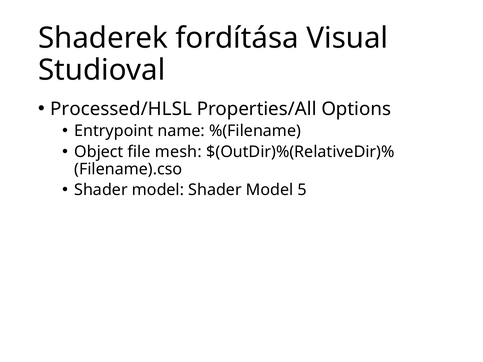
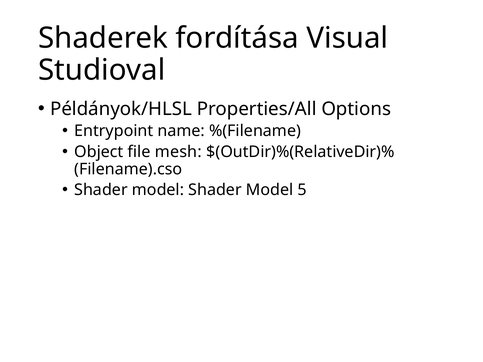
Processed/HLSL: Processed/HLSL -> Példányok/HLSL (121, 109)
